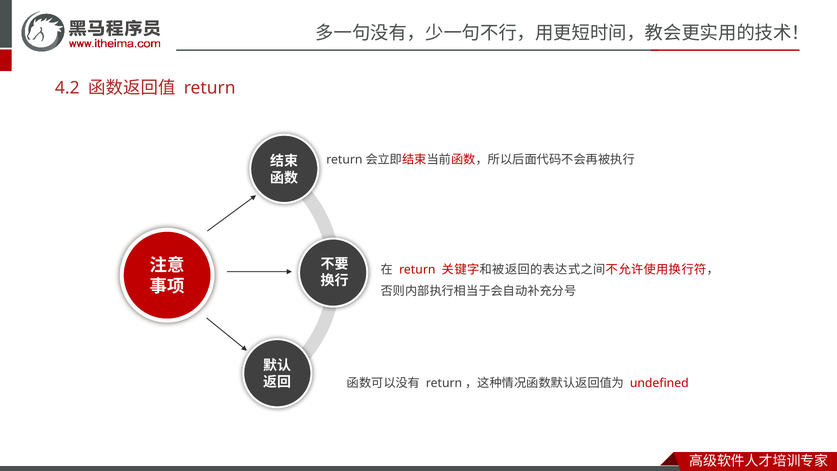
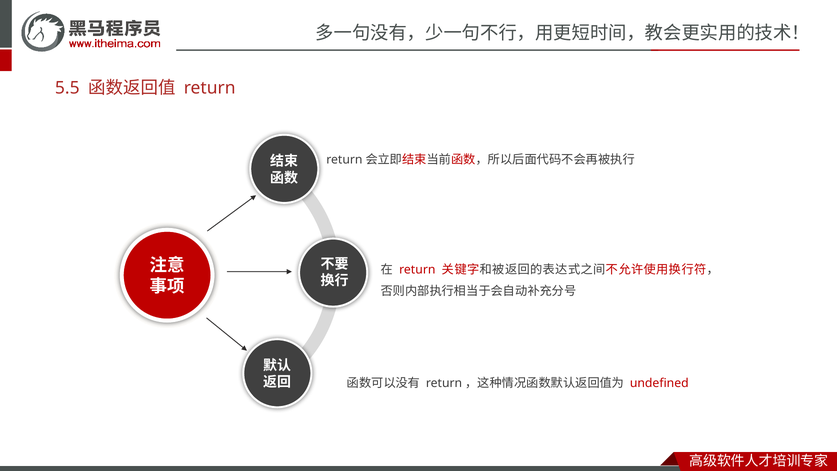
4.2: 4.2 -> 5.5 (67, 88)
